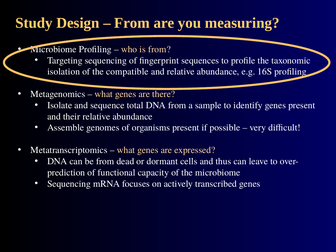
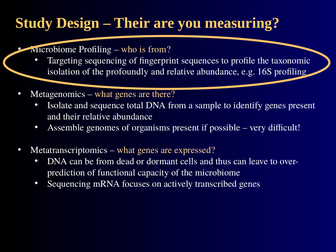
From: From -> Their (132, 23)
compatible: compatible -> profoundly (127, 72)
